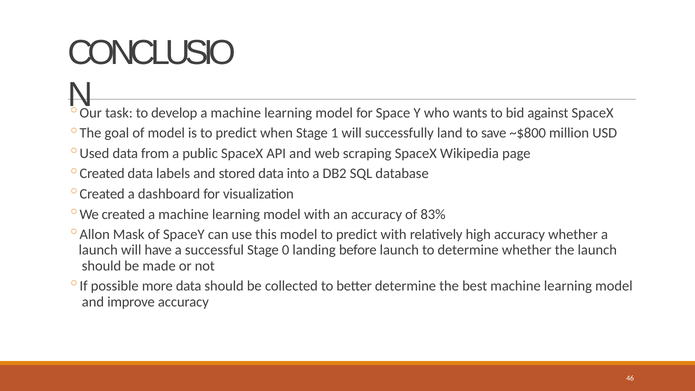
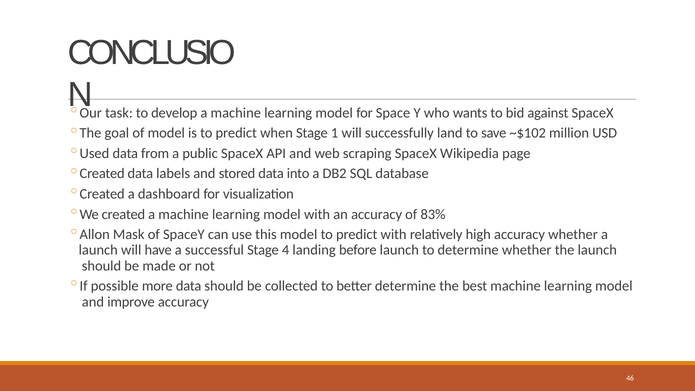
~$800: ~$800 -> ~$102 (528, 133)
0: 0 -> 4 (286, 250)
